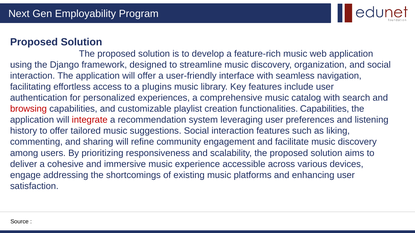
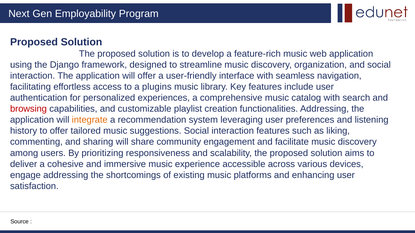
functionalities Capabilities: Capabilities -> Addressing (324, 109)
integrate colour: red -> orange (90, 120)
refine: refine -> share (143, 142)
